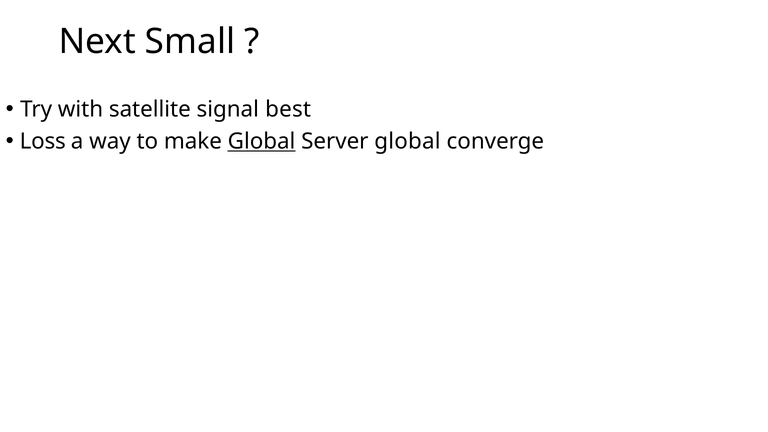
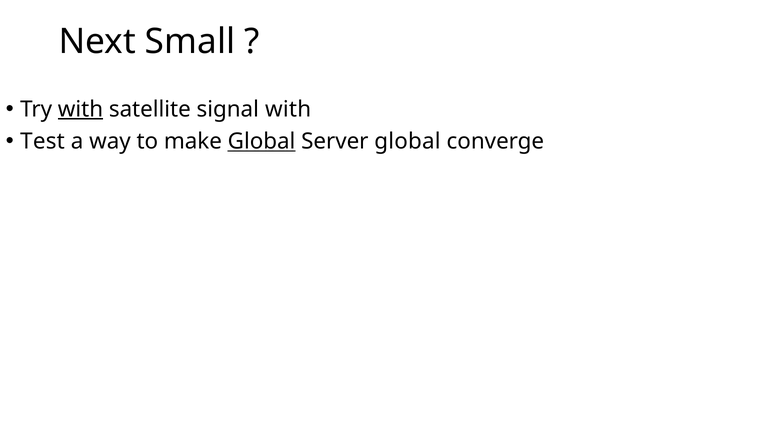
with underline: none -> present (80, 109)
signal best: best -> with (288, 109)
Loss: Loss -> Test (43, 141)
